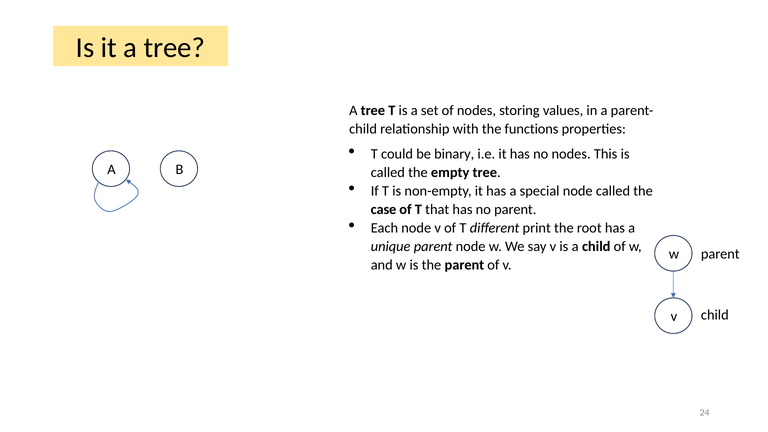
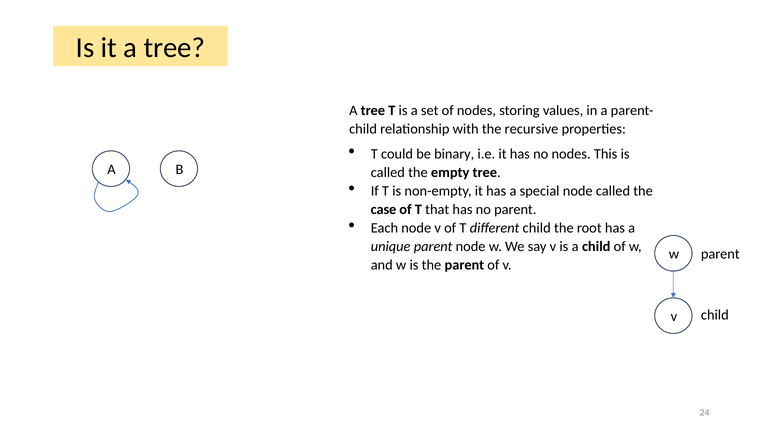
functions: functions -> recursive (531, 129)
different print: print -> child (537, 228)
